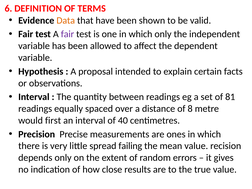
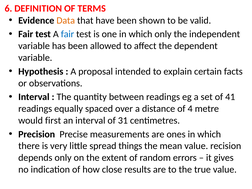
fair colour: purple -> blue (67, 34)
81: 81 -> 41 (230, 97)
8: 8 -> 4 (190, 109)
40: 40 -> 31 (123, 120)
failing: failing -> things (130, 146)
